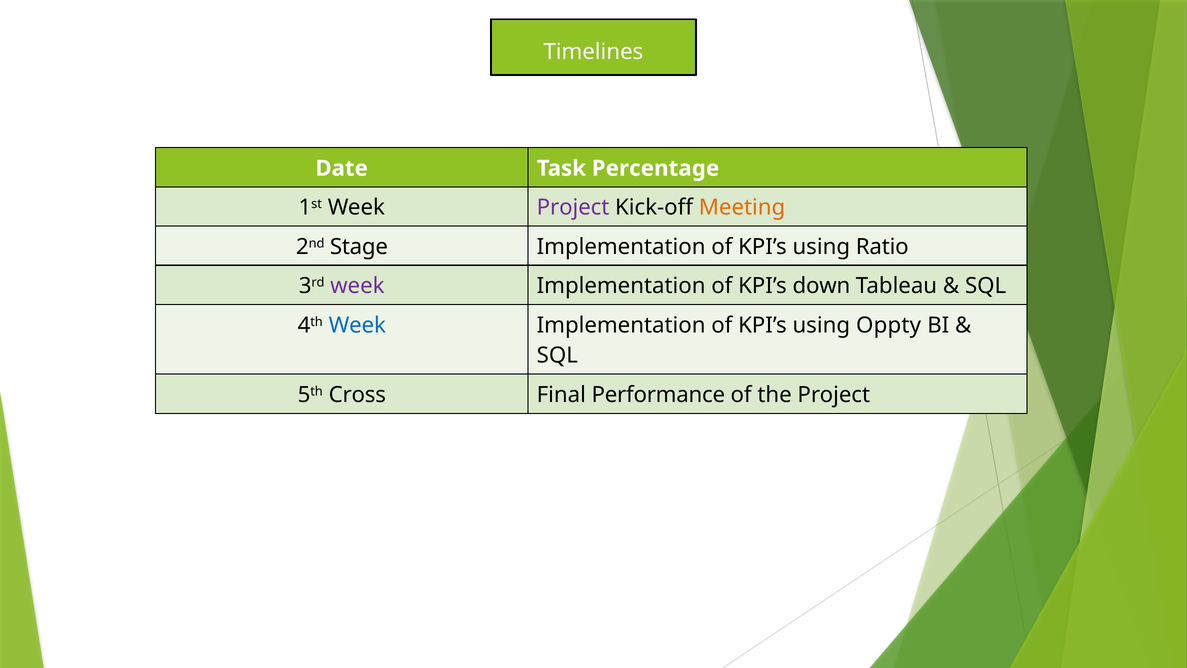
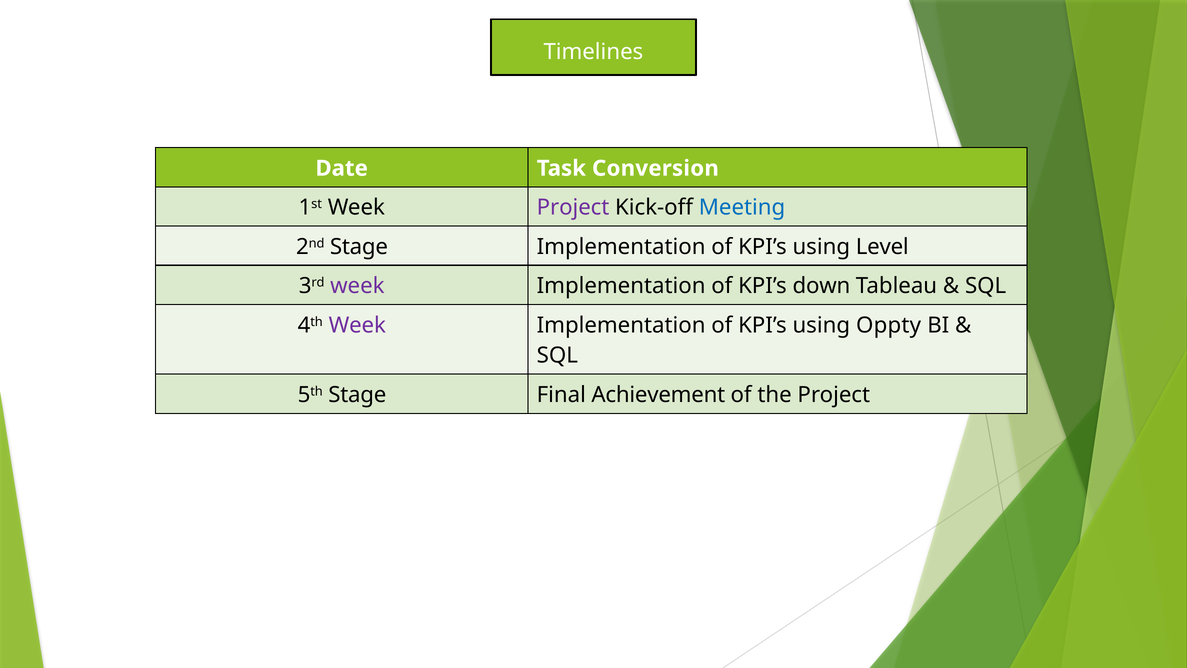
Percentage: Percentage -> Conversion (655, 168)
Meeting colour: orange -> blue (742, 208)
Ratio: Ratio -> Level (882, 247)
Week colour: blue -> purple (357, 325)
5th Cross: Cross -> Stage (357, 395)
Performance: Performance -> Achievement (658, 395)
